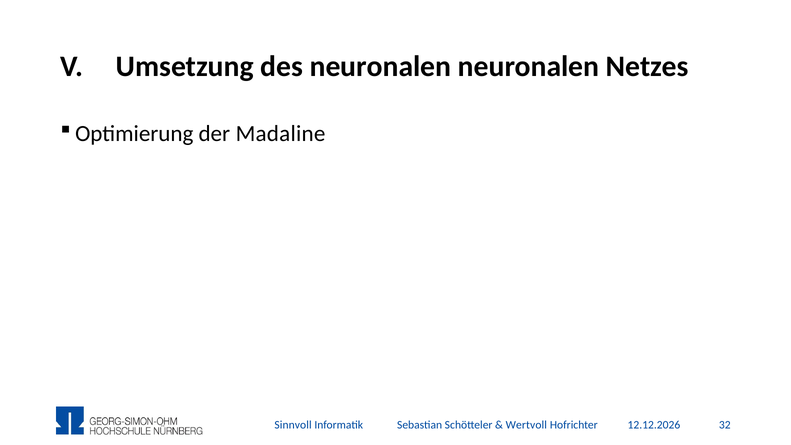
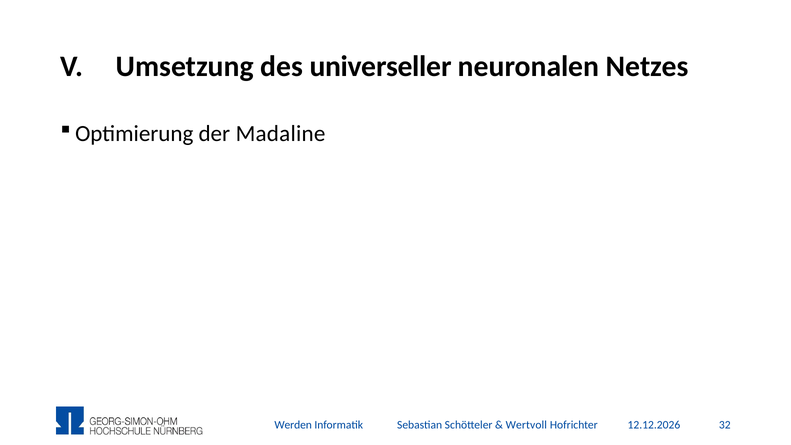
des neuronalen: neuronalen -> universeller (381, 66)
Sinnvoll: Sinnvoll -> Werden (293, 425)
